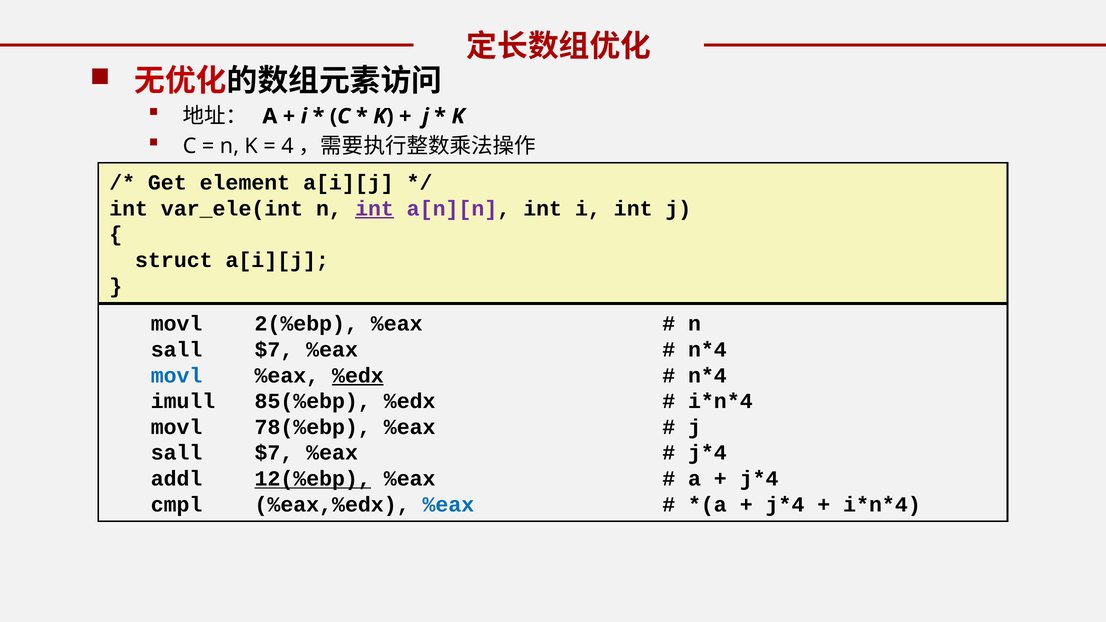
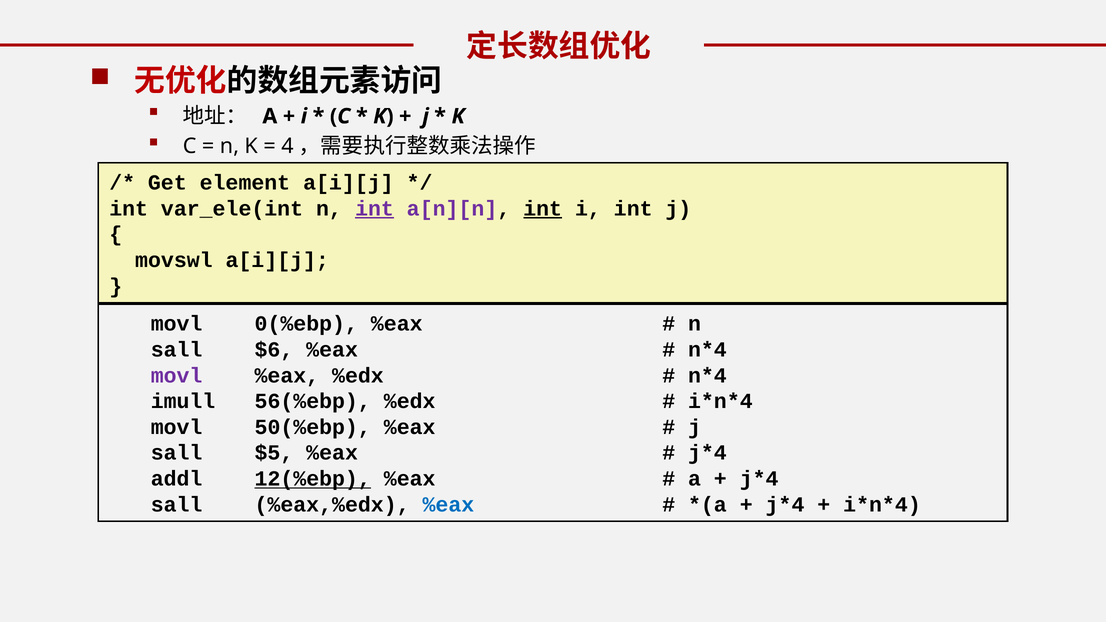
int underline: none -> present (543, 209)
struct: struct -> movswl (174, 260)
2(%ebp: 2(%ebp -> 0(%ebp (306, 324)
$7: $7 -> $6 (274, 350)
movl colour: blue -> purple (177, 376)
%edx underline: present -> none (358, 376)
85(%ebp: 85(%ebp -> 56(%ebp (313, 401)
78(%ebp: 78(%ebp -> 50(%ebp (313, 427)
$7: $7 -> $5 (274, 453)
cmpl: cmpl -> sall (177, 505)
